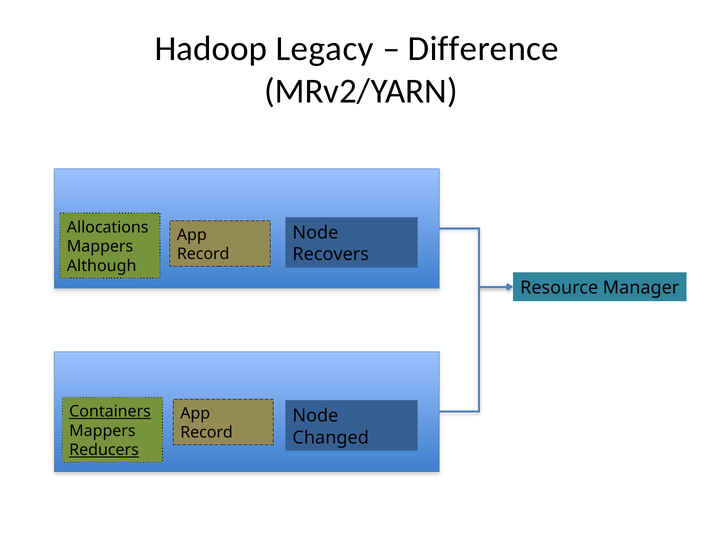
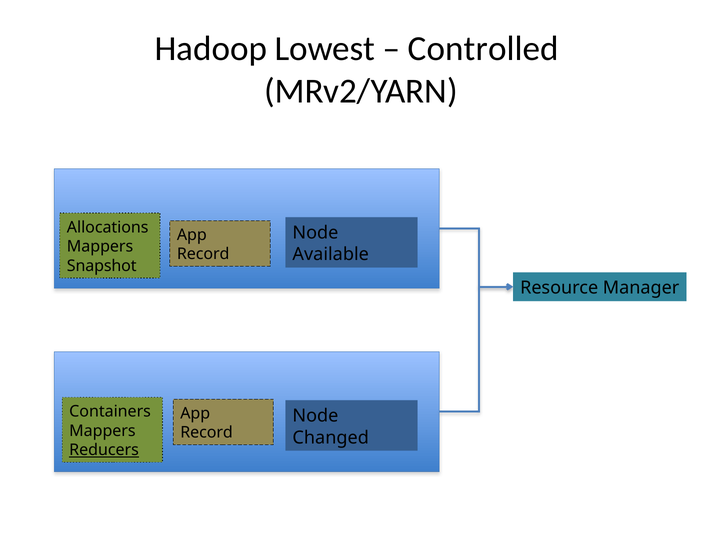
Legacy: Legacy -> Lowest (325, 49)
Difference: Difference -> Controlled (483, 49)
Recovers: Recovers -> Available (331, 254)
Although: Although -> Snapshot (102, 266)
Containers underline: present -> none (110, 411)
